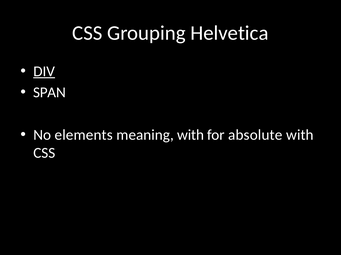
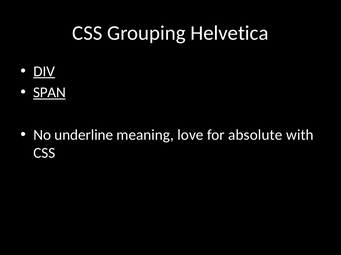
SPAN underline: none -> present (49, 93)
elements: elements -> underline (84, 135)
meaning with: with -> love (190, 135)
